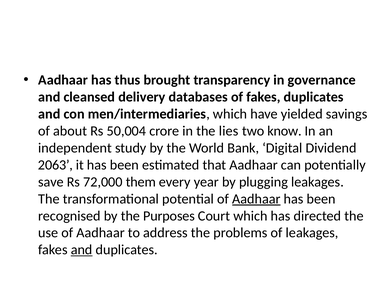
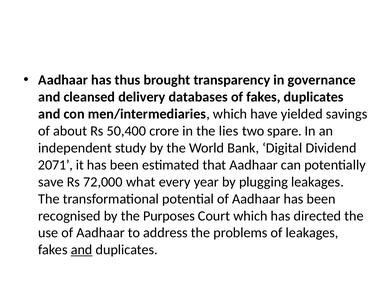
50,004: 50,004 -> 50,400 (126, 131)
know: know -> spare (284, 131)
2063: 2063 -> 2071 (55, 165)
them: them -> what (141, 182)
Aadhaar underline: present -> none (256, 199)
